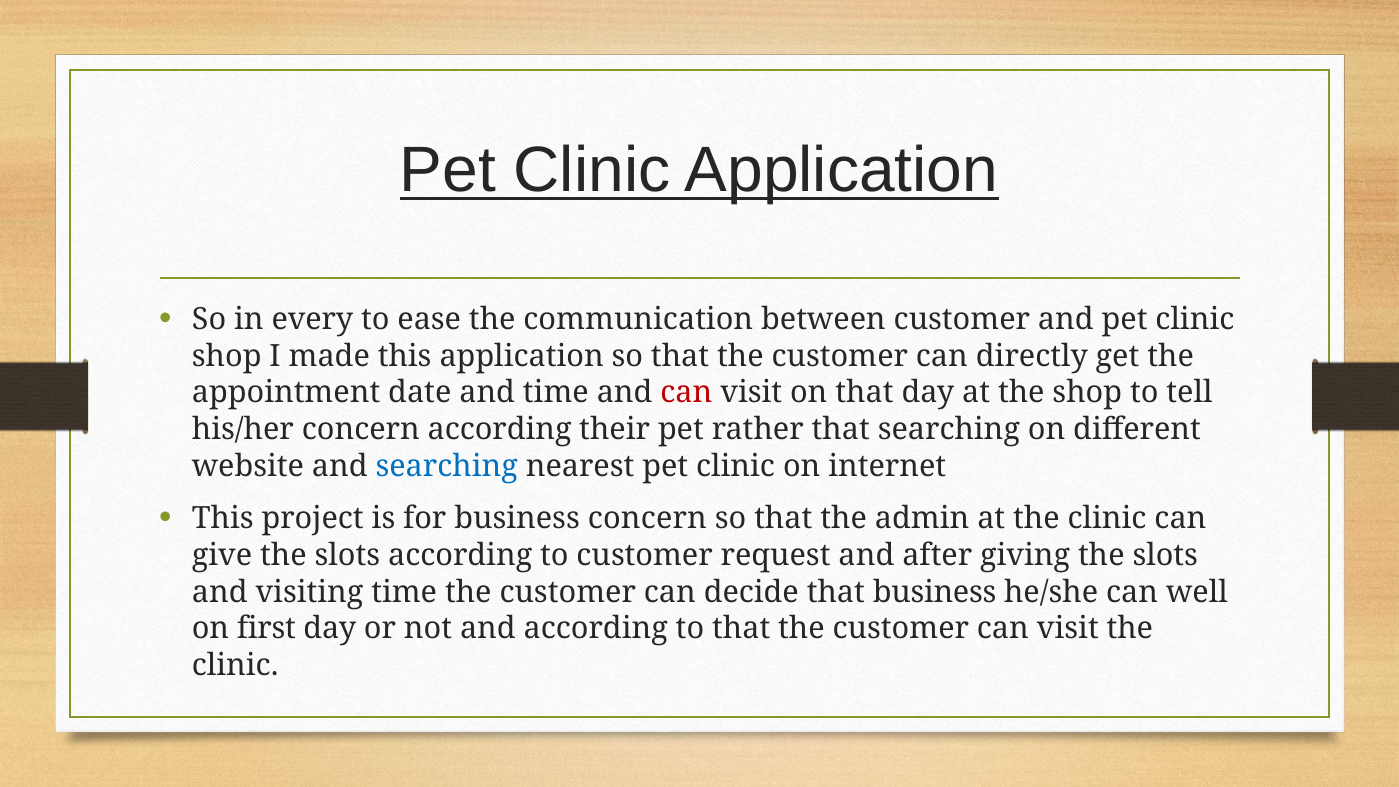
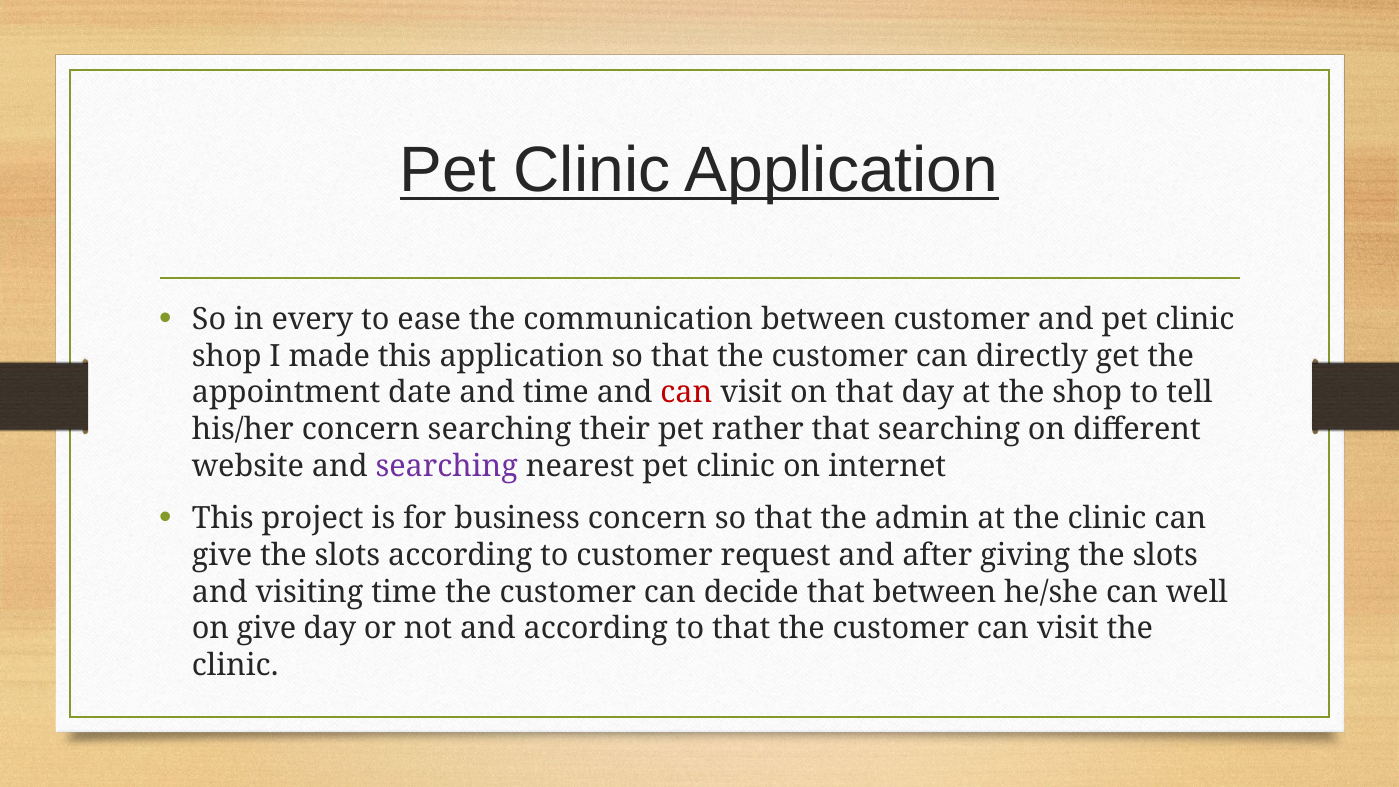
concern according: according -> searching (499, 429)
searching colour: blue -> purple (447, 466)
that business: business -> between (935, 592)
on first: first -> give (266, 629)
